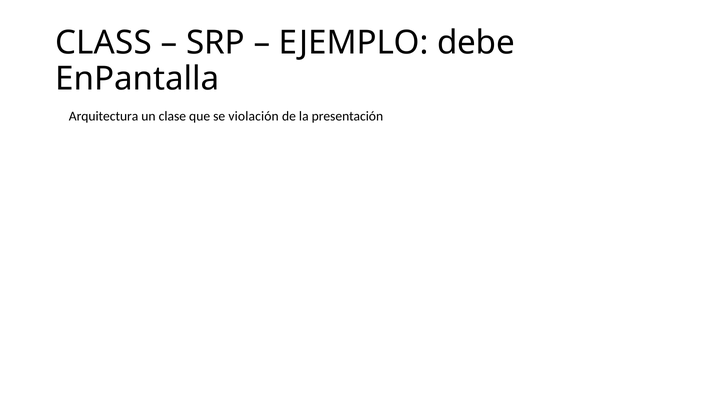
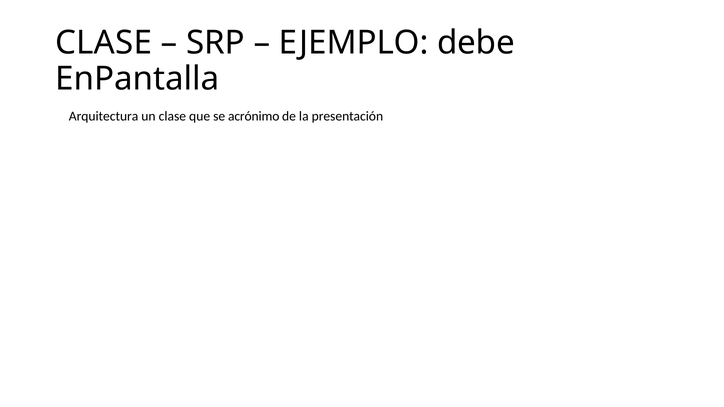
CLASS: CLASS -> CLASE (104, 43)
violación: violación -> acrónimo (254, 117)
